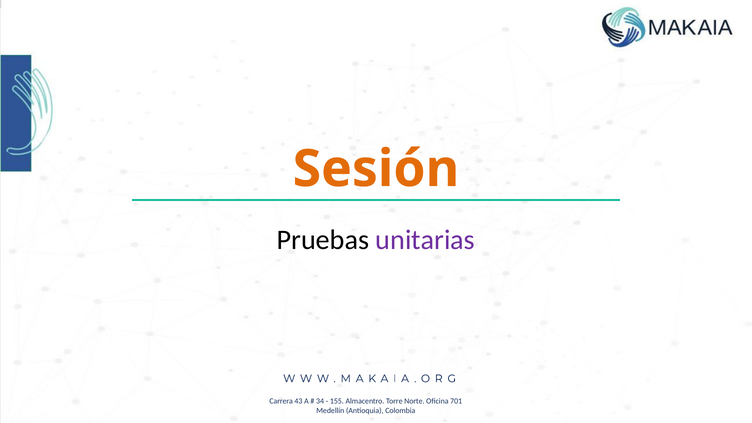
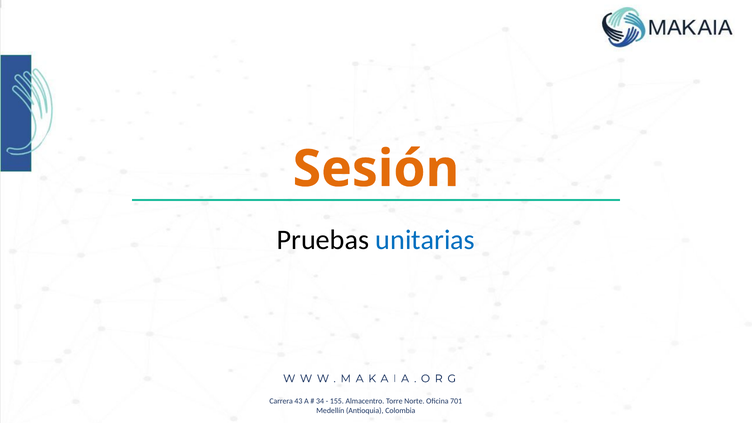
unitarias colour: purple -> blue (425, 240)
